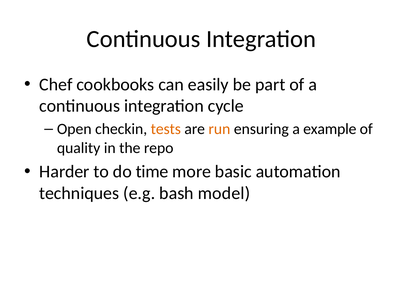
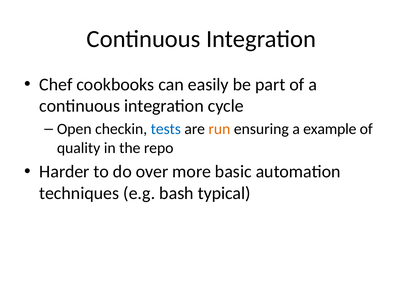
tests colour: orange -> blue (166, 129)
time: time -> over (152, 172)
model: model -> typical (224, 193)
